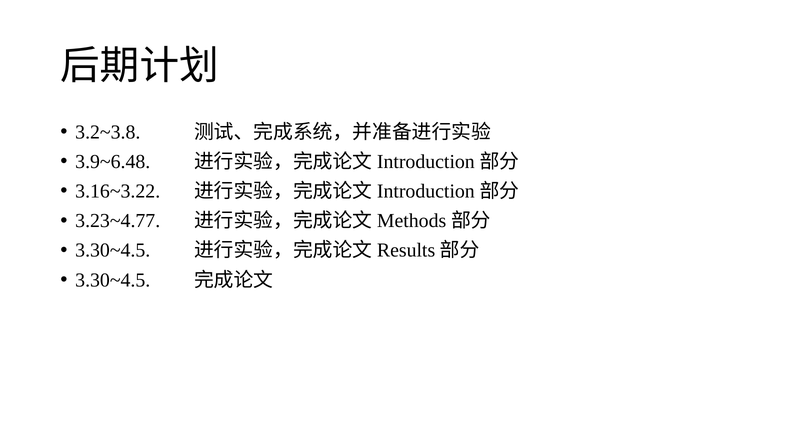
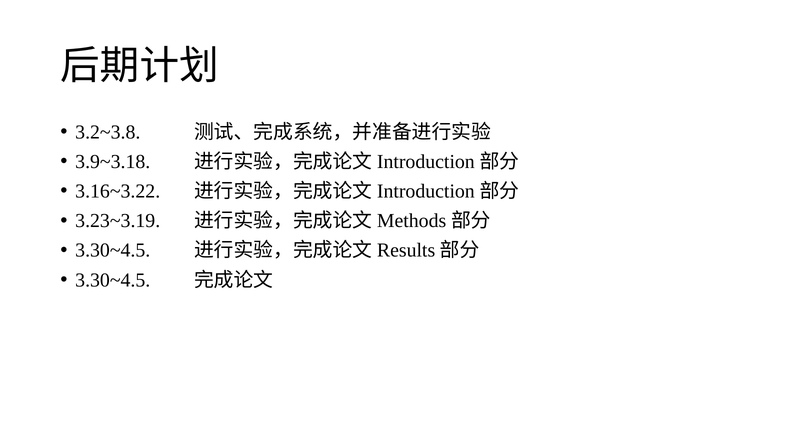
3.9~6.48: 3.9~6.48 -> 3.9~3.18 (113, 162)
3.23~4.77: 3.23~4.77 -> 3.23~3.19 (118, 221)
